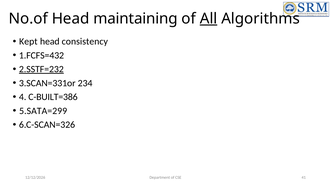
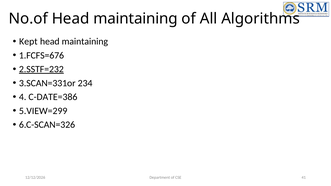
All underline: present -> none (209, 19)
consistency: consistency -> maintaining (85, 42)
1.FCFS=432: 1.FCFS=432 -> 1.FCFS=676 (41, 55)
C-BUILT=386: C-BUILT=386 -> C-DATE=386 (53, 97)
5.SATA=299: 5.SATA=299 -> 5.VIEW=299 (43, 111)
